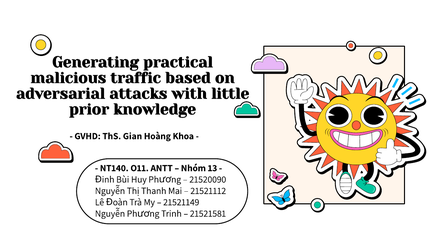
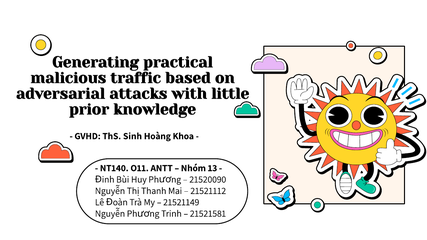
Gian: Gian -> Sinh (132, 136)
